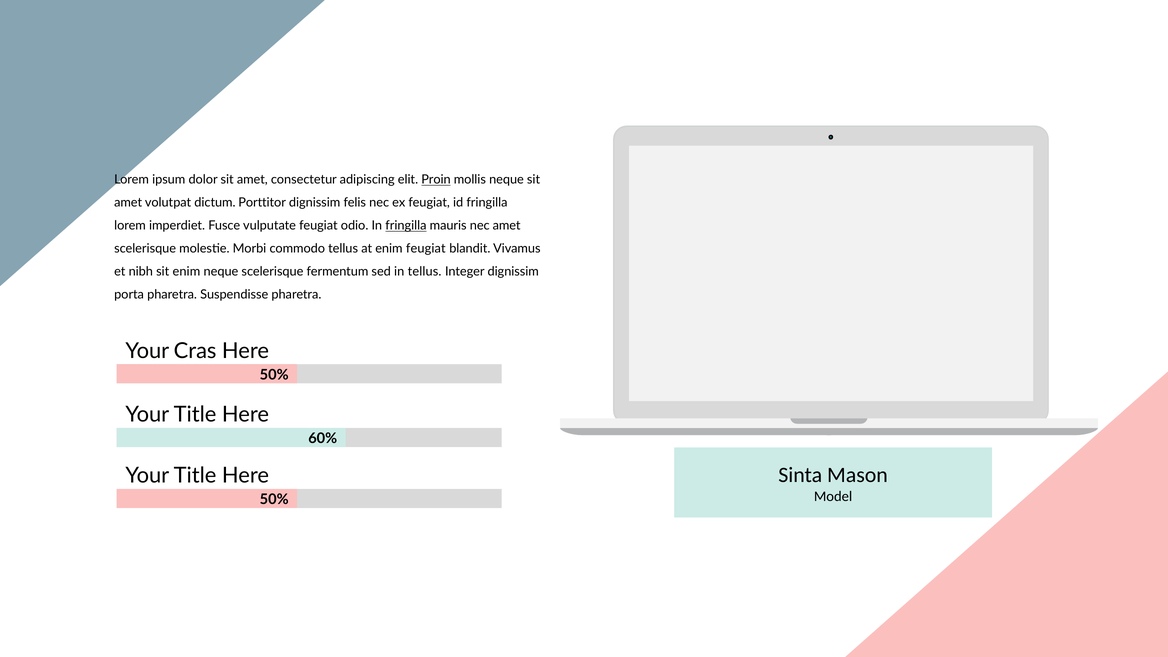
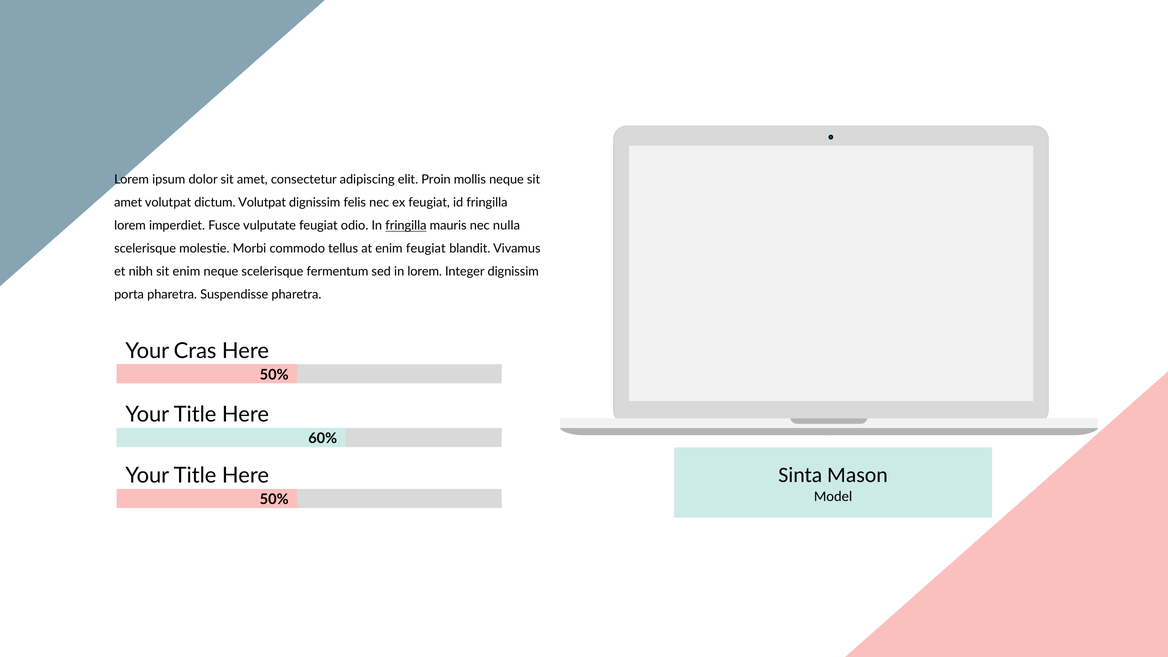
Proin underline: present -> none (436, 180)
dictum Porttitor: Porttitor -> Volutpat (262, 203)
nec amet: amet -> nulla (506, 226)
in tellus: tellus -> lorem (425, 272)
